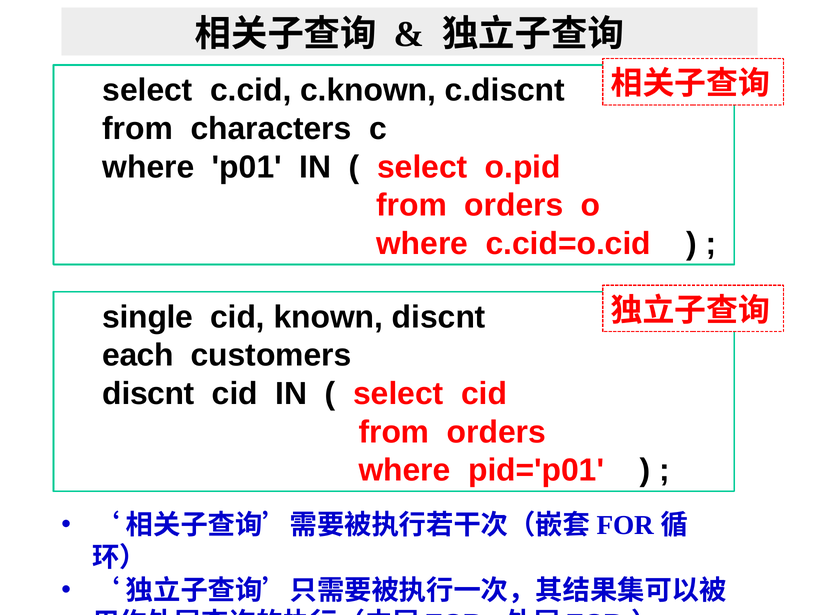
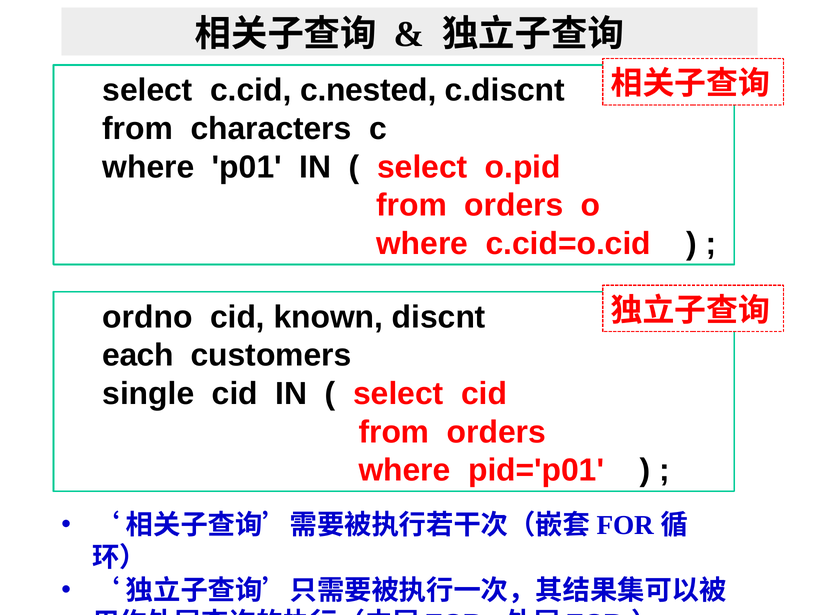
c.known: c.known -> c.nested (368, 90)
single: single -> ordno (148, 317)
discnt: discnt -> single (148, 393)
